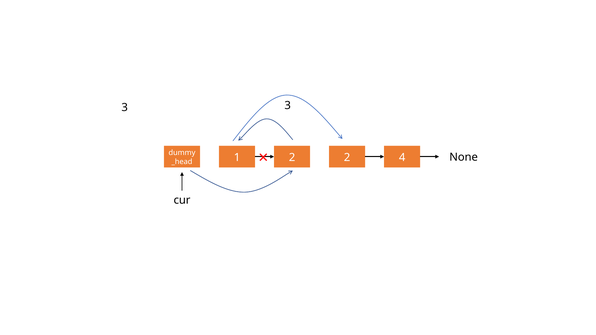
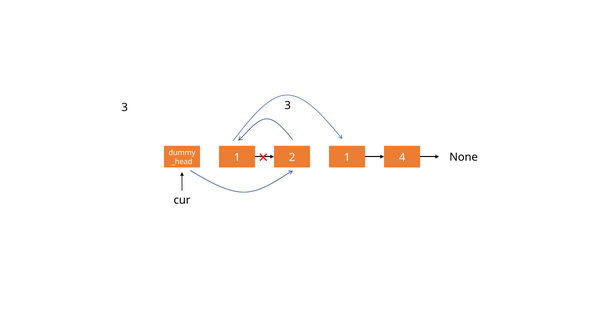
2 2: 2 -> 1 (347, 158)
